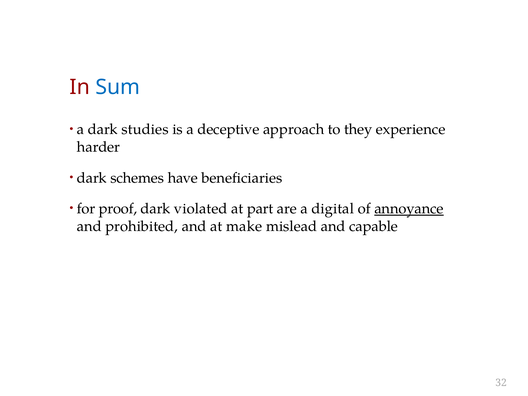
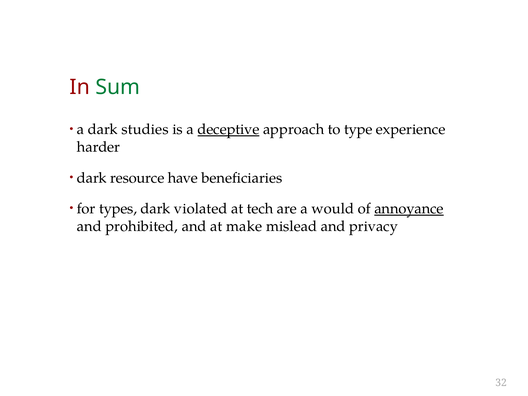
Sum colour: blue -> green (118, 87)
deceptive underline: none -> present (228, 129)
they: they -> type (358, 129)
schemes: schemes -> resource (137, 178)
proof: proof -> types (118, 209)
part: part -> tech (260, 209)
digital: digital -> would (333, 209)
capable: capable -> privacy (374, 226)
